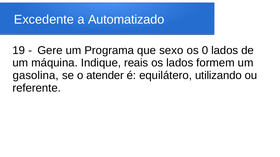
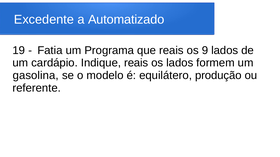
Gere: Gere -> Fatia (50, 50)
que sexo: sexo -> reais (171, 50)
0: 0 -> 9 (205, 50)
máquina: máquina -> cardápio (55, 63)
atender: atender -> modelo (105, 76)
utilizando: utilizando -> produção (218, 76)
